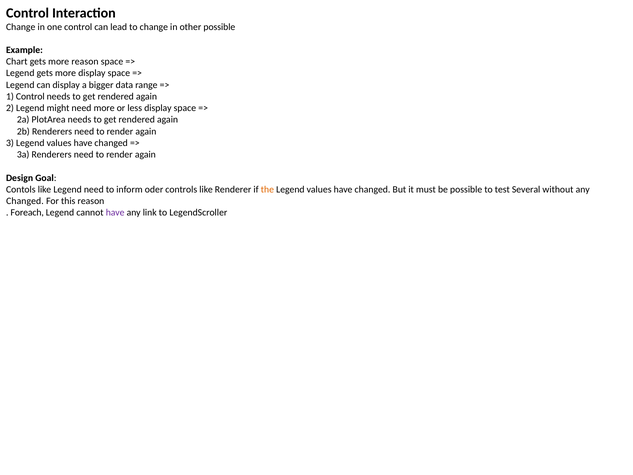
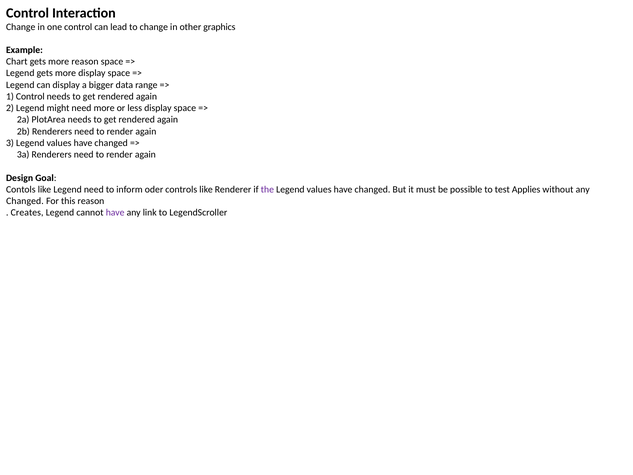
other possible: possible -> graphics (219, 27)
the colour: orange -> purple (267, 189)
Several: Several -> Applies (526, 189)
Foreach: Foreach -> Creates (27, 213)
